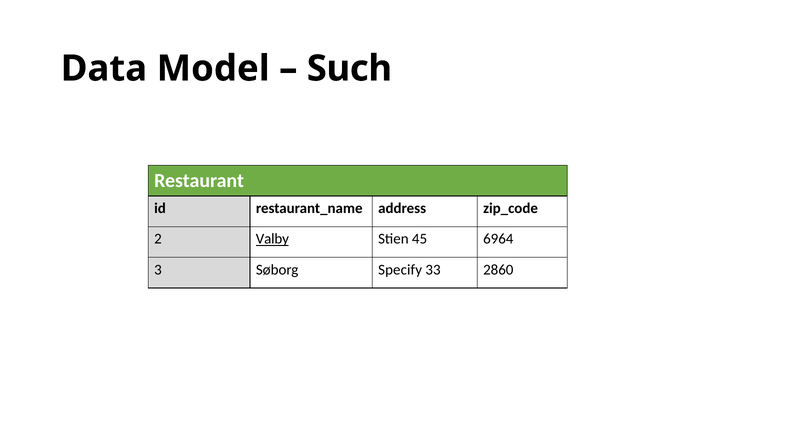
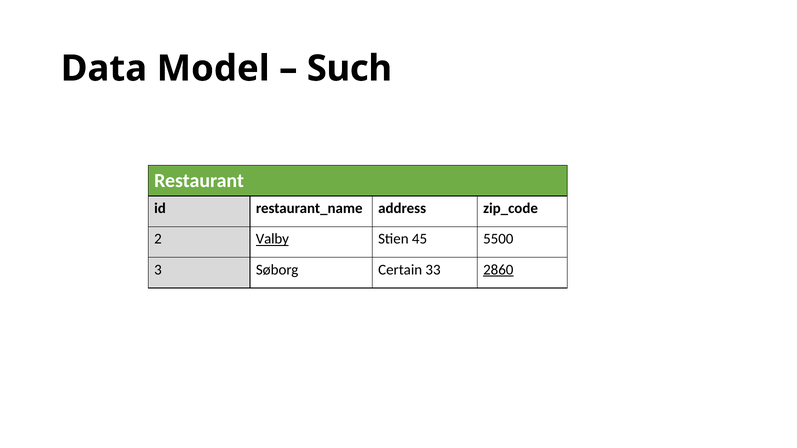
6964: 6964 -> 5500 (498, 239)
Specify: Specify -> Certain (400, 270)
2860 underline: none -> present (498, 270)
